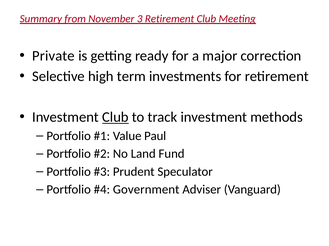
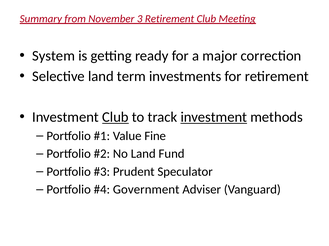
Private: Private -> System (54, 56)
Selective high: high -> land (101, 76)
investment underline: none -> present (214, 117)
Paul: Paul -> Fine (155, 136)
